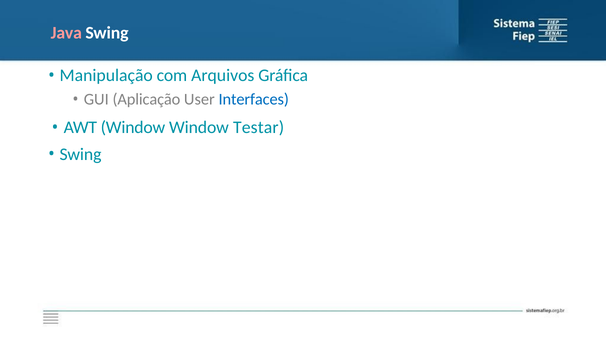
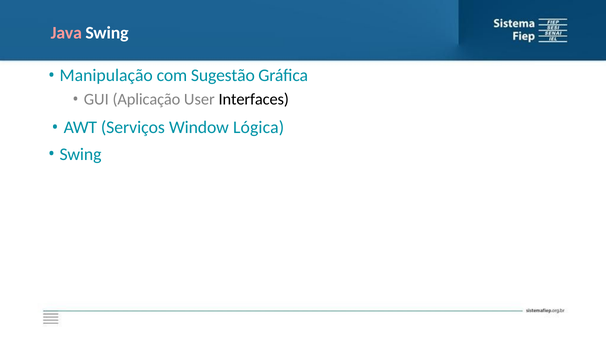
Arquivos: Arquivos -> Sugestão (223, 76)
Interfaces colour: blue -> black (254, 99)
AWT Window: Window -> Serviços (133, 128)
Testar: Testar -> Lógica (259, 128)
